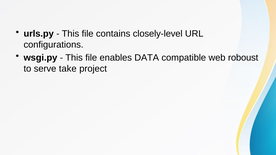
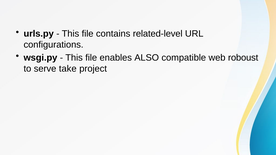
closely-level: closely-level -> related-level (158, 34)
DATA: DATA -> ALSO (147, 58)
